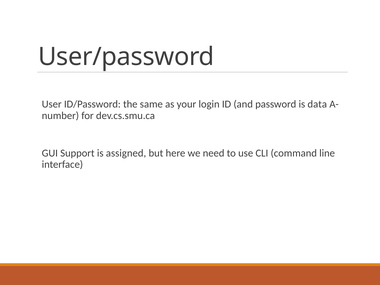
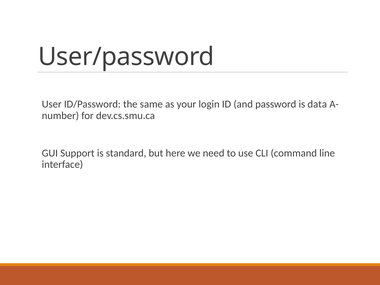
assigned: assigned -> standard (126, 153)
